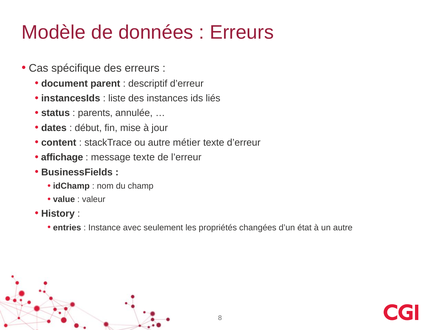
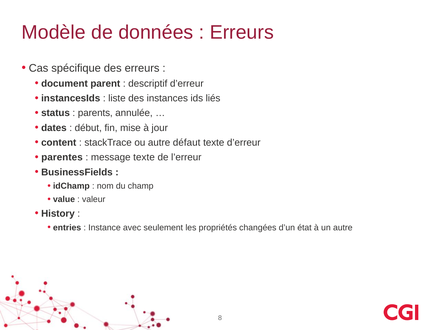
métier: métier -> défaut (187, 143)
affichage: affichage -> parentes (62, 157)
